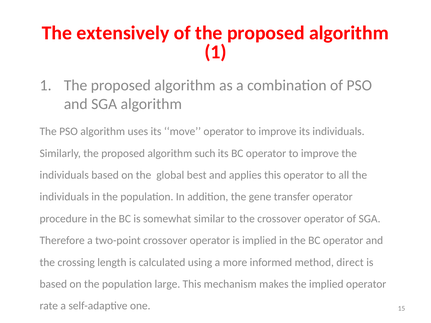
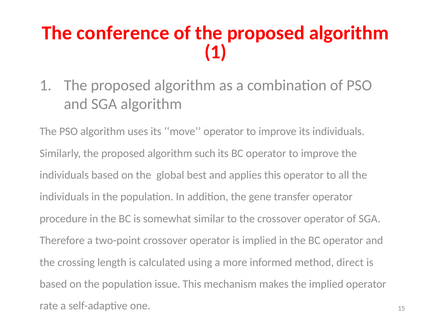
extensively: extensively -> conference (123, 33)
large: large -> issue (167, 284)
